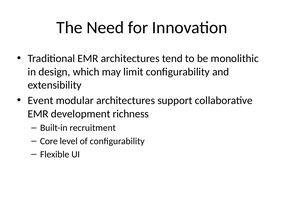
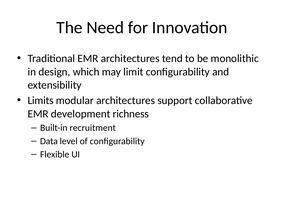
Event: Event -> Limits (41, 101)
Core: Core -> Data (49, 141)
